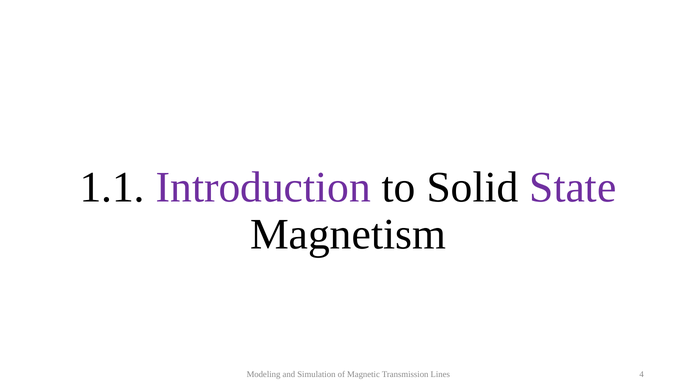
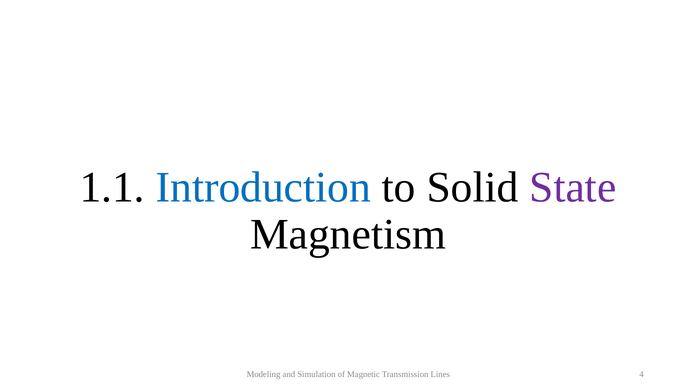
Introduction colour: purple -> blue (263, 187)
